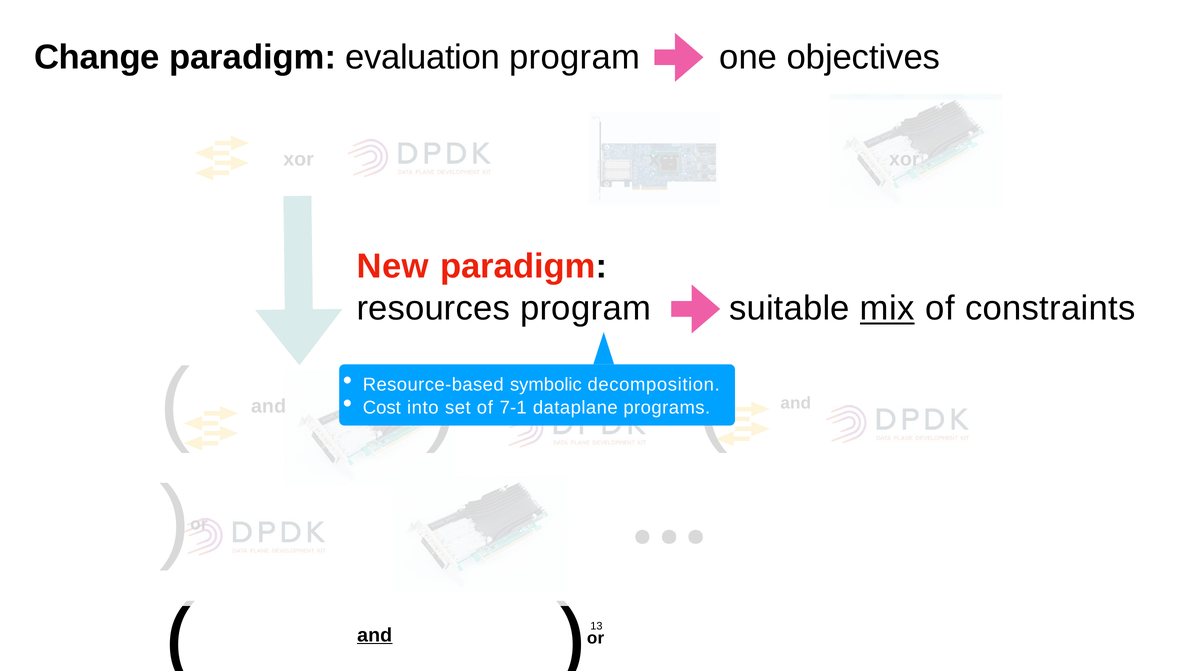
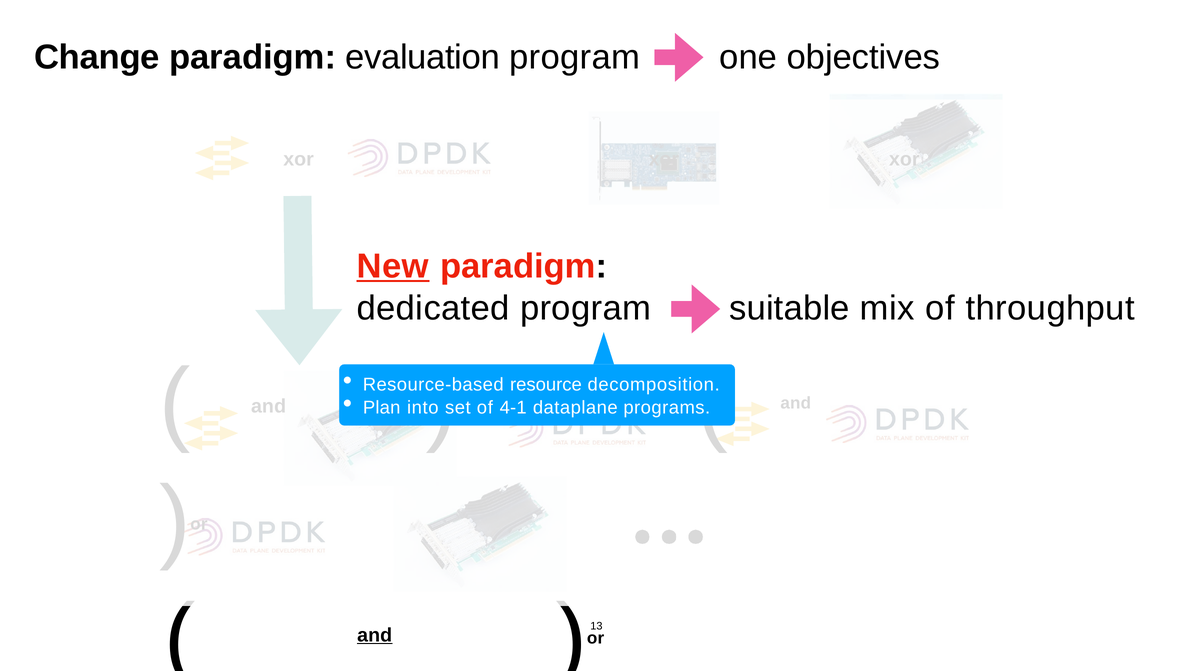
New underline: none -> present (393, 266)
resources: resources -> dedicated (433, 309)
mix underline: present -> none (887, 309)
constraints: constraints -> throughput (1050, 309)
symbolic: symbolic -> resource (546, 385)
Cost: Cost -> Plan (382, 408)
7-1: 7-1 -> 4-1 (513, 408)
